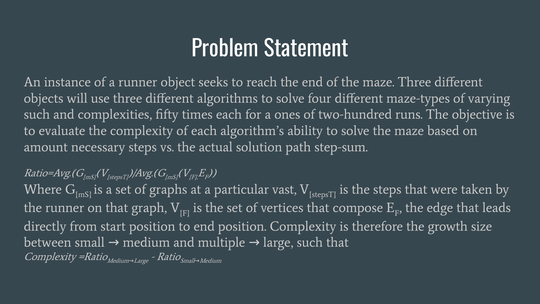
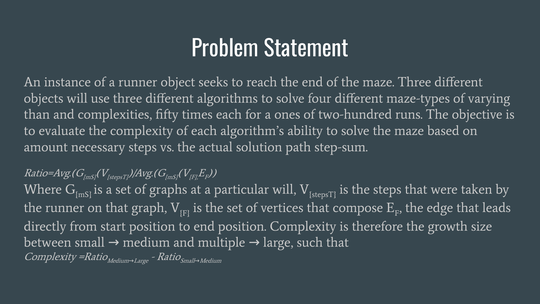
such: such -> than (37, 114)
particular vast: vast -> will (284, 189)
